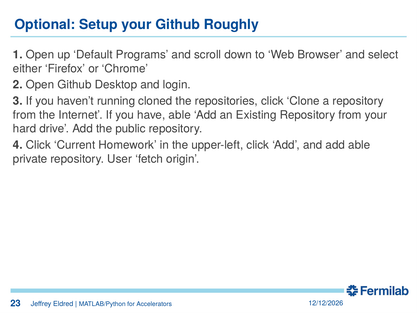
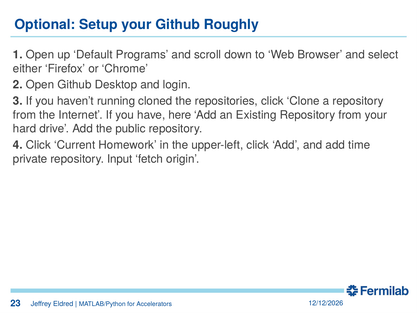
have able: able -> here (180, 115)
add able: able -> time (359, 145)
User: User -> Input (120, 159)
